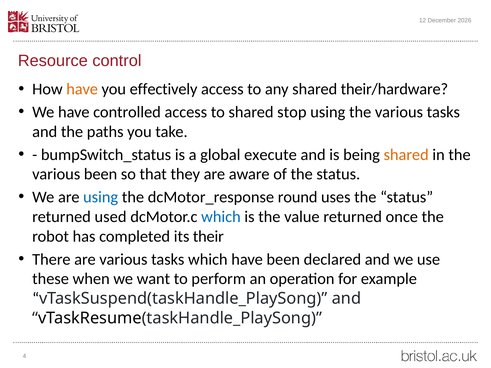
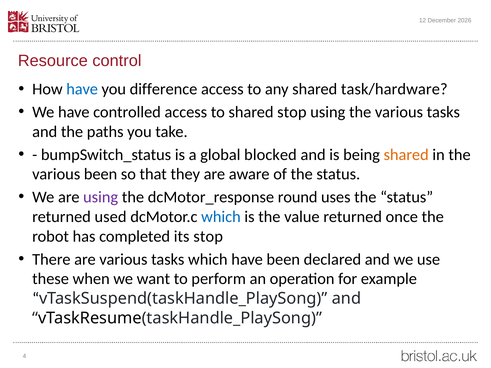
have colour: orange -> blue (82, 89)
effectively: effectively -> difference (164, 89)
their/hardware: their/hardware -> task/hardware (394, 89)
execute: execute -> blocked (270, 155)
using colour: blue -> purple (101, 197)
its their: their -> stop (208, 237)
